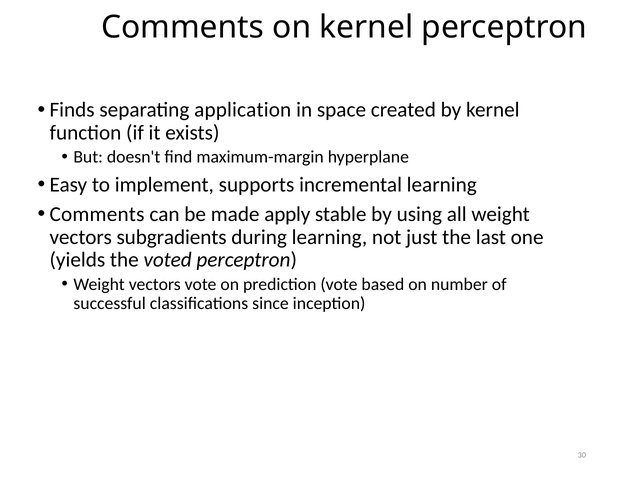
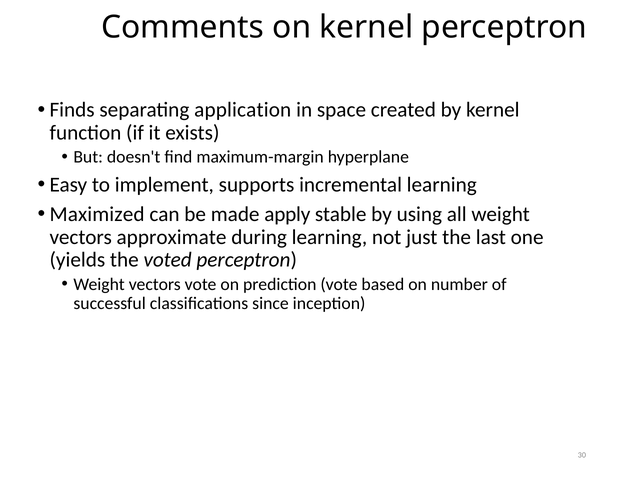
Comments: Comments -> Maximized (97, 214)
subgradients: subgradients -> approximate (172, 237)
